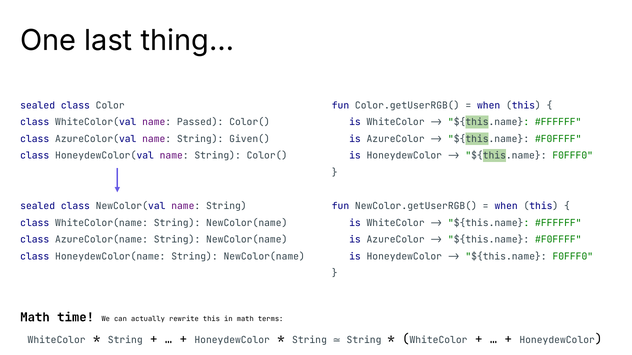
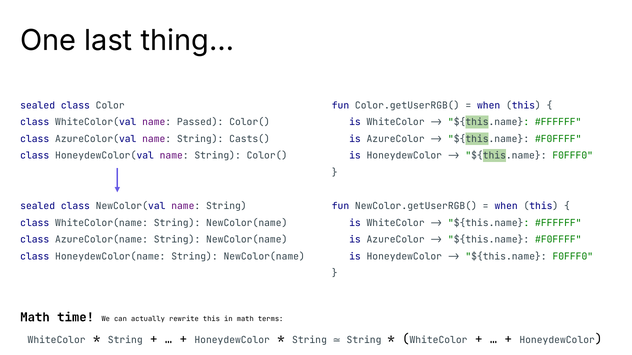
Given(: Given( -> Casts( (250, 139)
